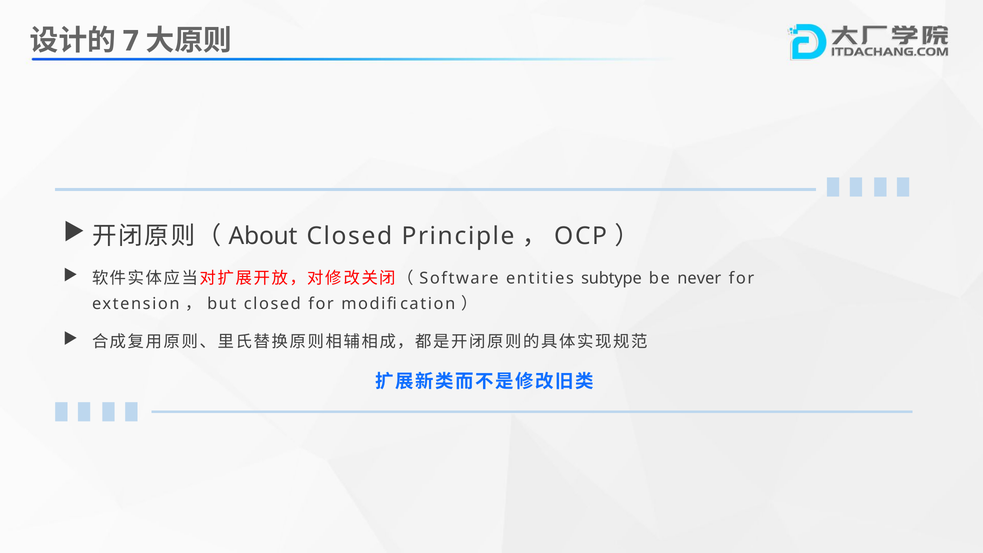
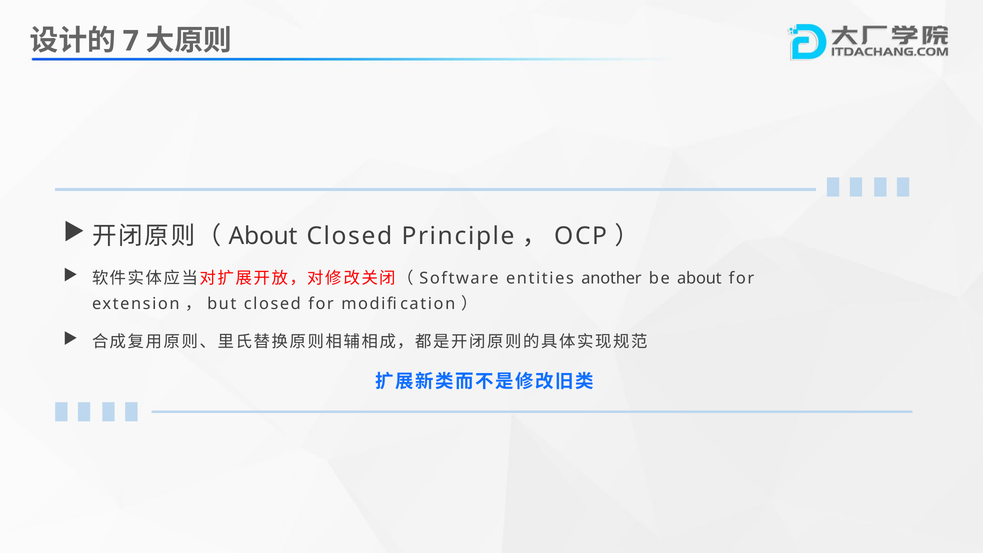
subtype: subtype -> another (611, 278)
be never: never -> about (699, 278)
